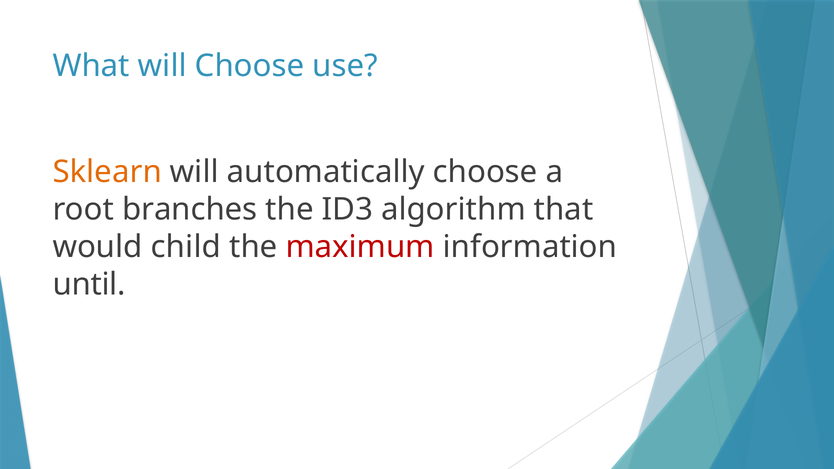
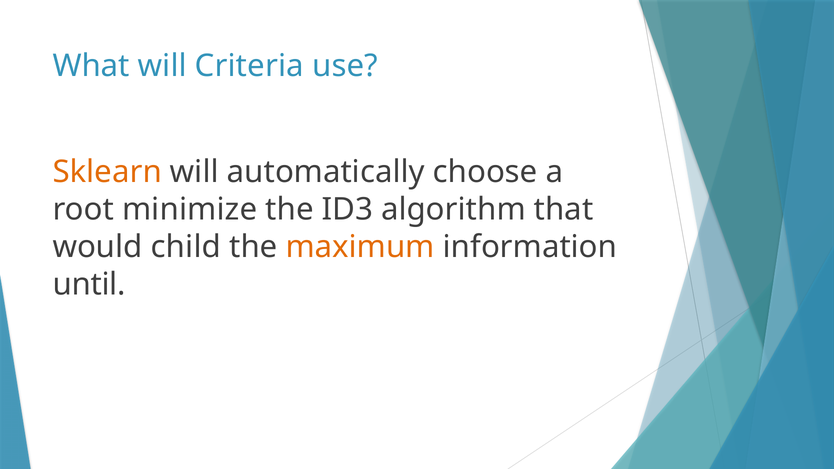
will Choose: Choose -> Criteria (249, 66)
branches: branches -> minimize (190, 209)
maximum colour: red -> orange (360, 247)
